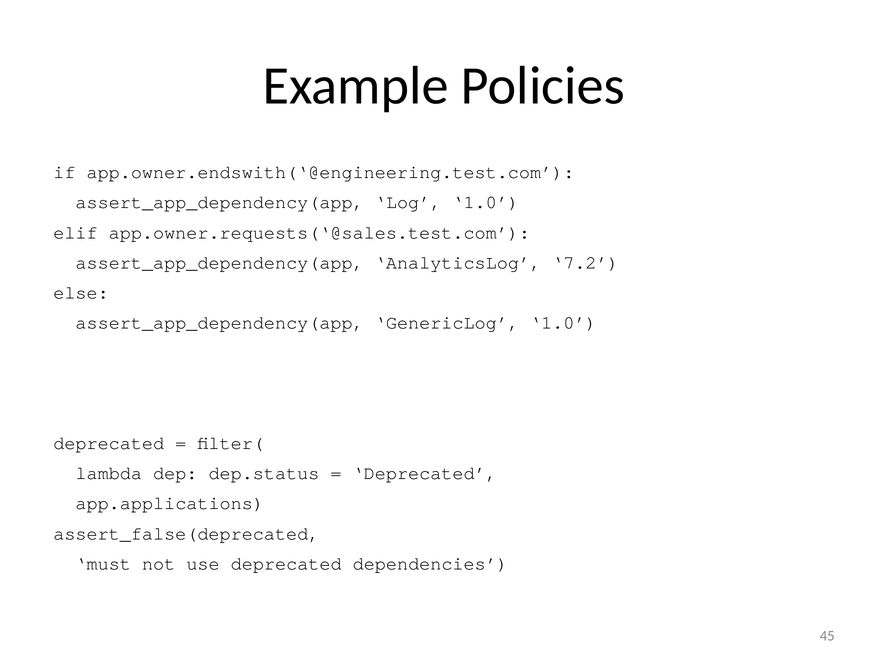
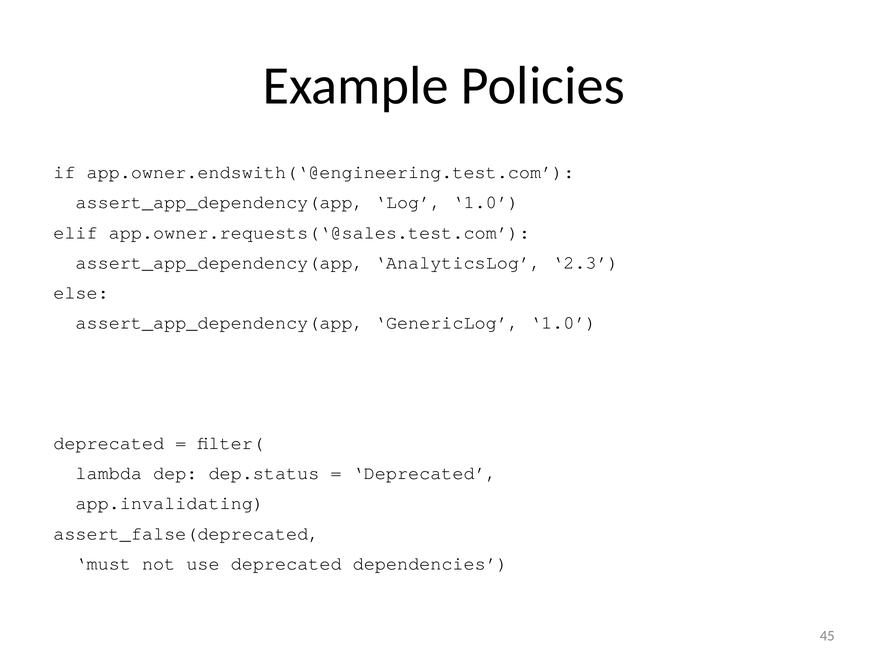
7.2: 7.2 -> 2.3 (585, 263)
app.applications: app.applications -> app.invalidating (170, 503)
